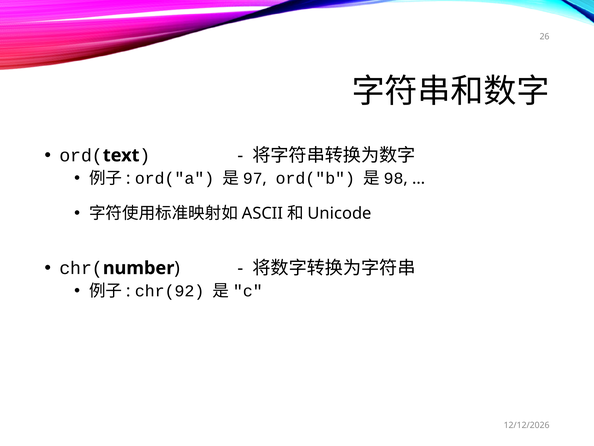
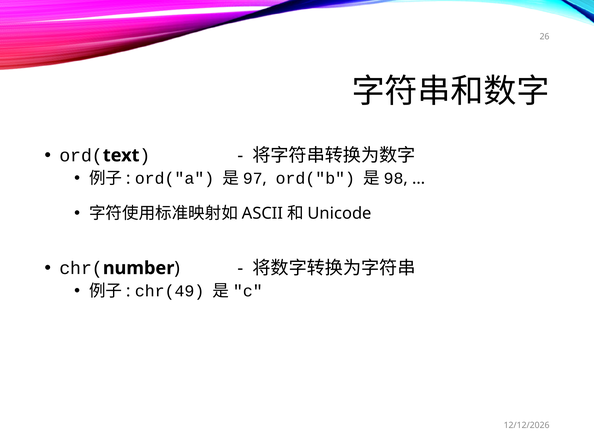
chr(92: chr(92 -> chr(49 (170, 291)
